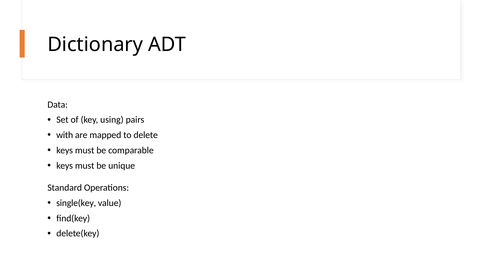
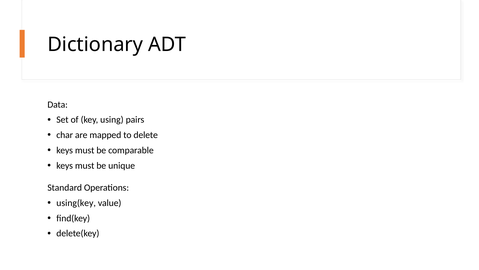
with: with -> char (65, 135)
single(key: single(key -> using(key (76, 203)
